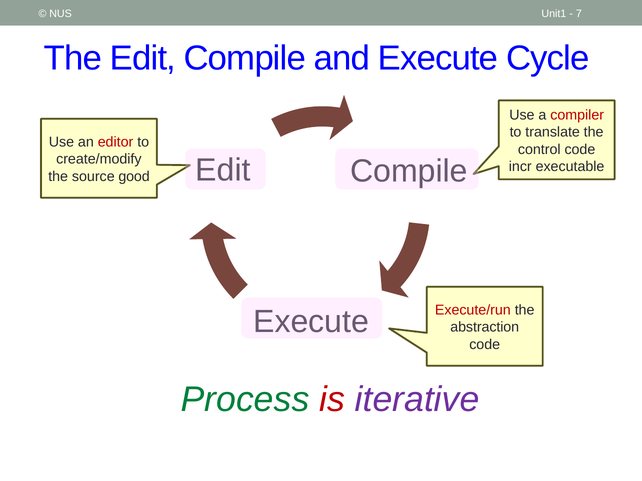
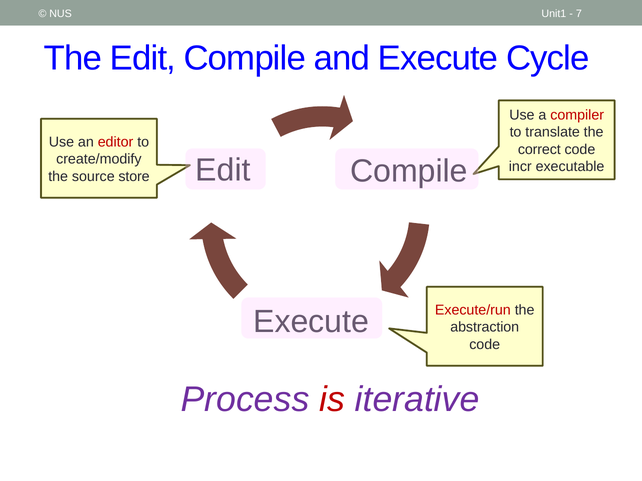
control: control -> correct (539, 150)
good: good -> store (134, 176)
Process colour: green -> purple (245, 400)
